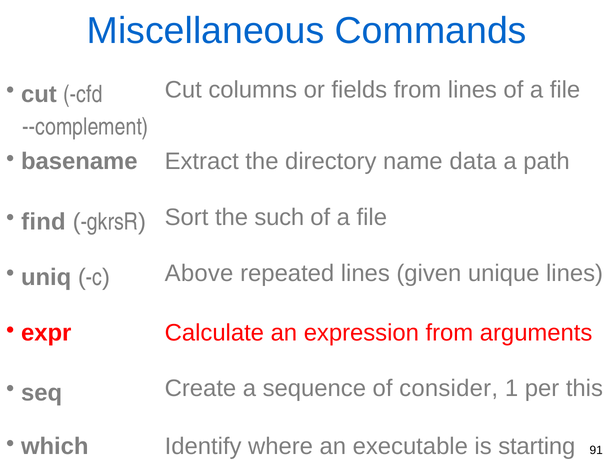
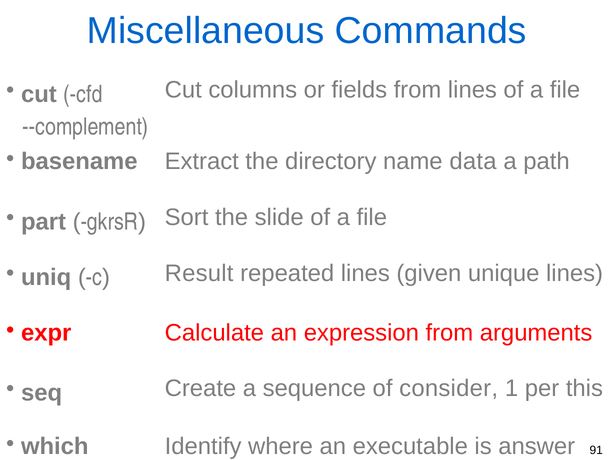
find: find -> part (44, 222)
such: such -> slide (279, 218)
Above: Above -> Result (199, 273)
starting: starting -> answer (537, 447)
